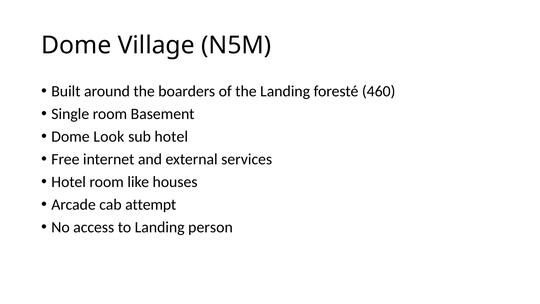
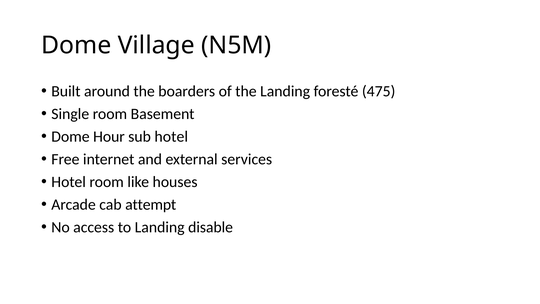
460: 460 -> 475 (379, 91)
Look: Look -> Hour (109, 137)
person: person -> disable (211, 227)
